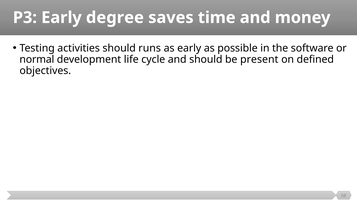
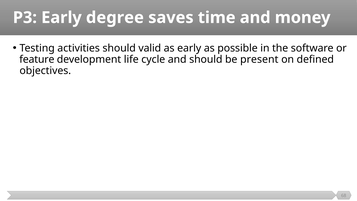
runs: runs -> valid (150, 48)
normal: normal -> feature (37, 59)
